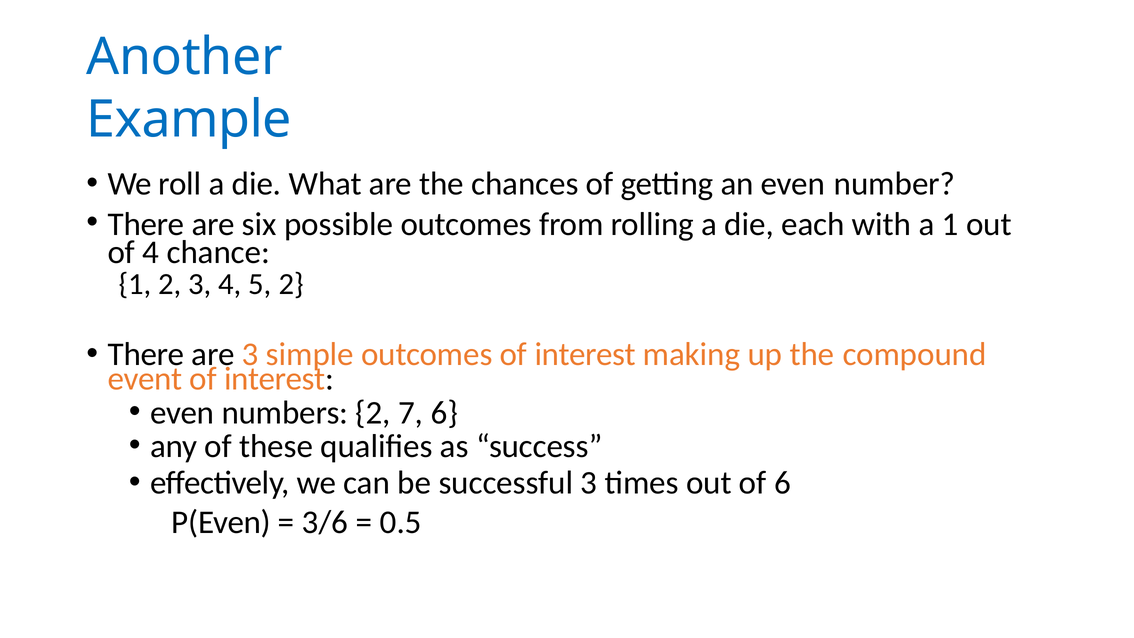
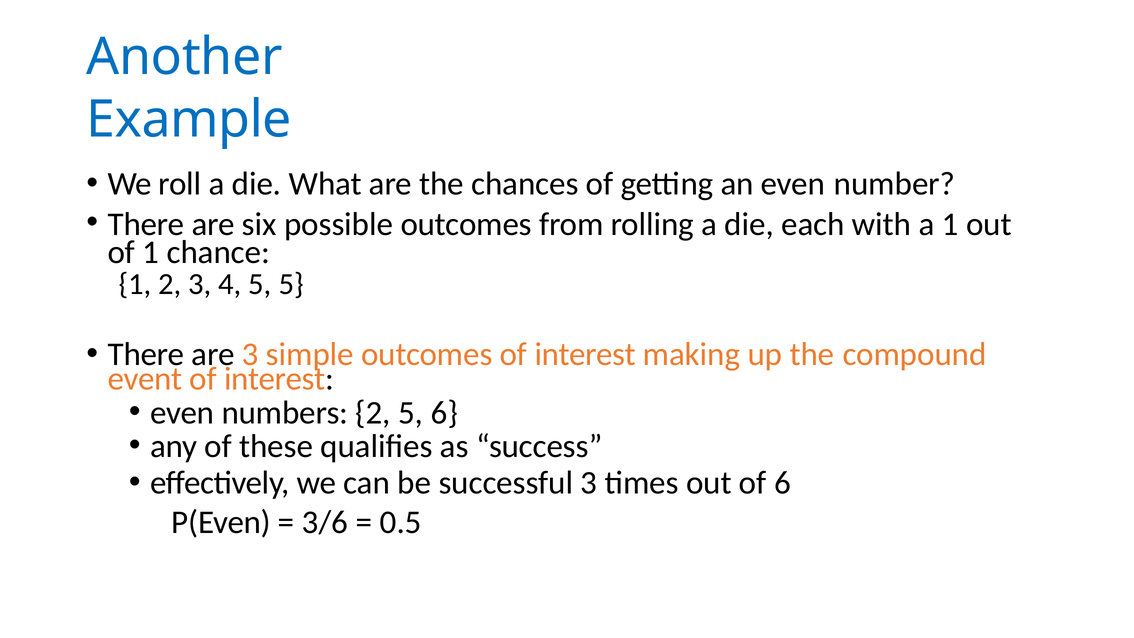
of 4: 4 -> 1 (151, 252)
5 2: 2 -> 5 (291, 284)
2 7: 7 -> 5 (411, 413)
